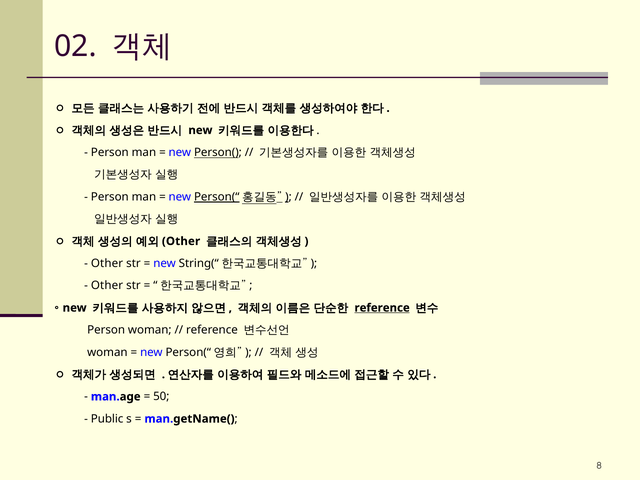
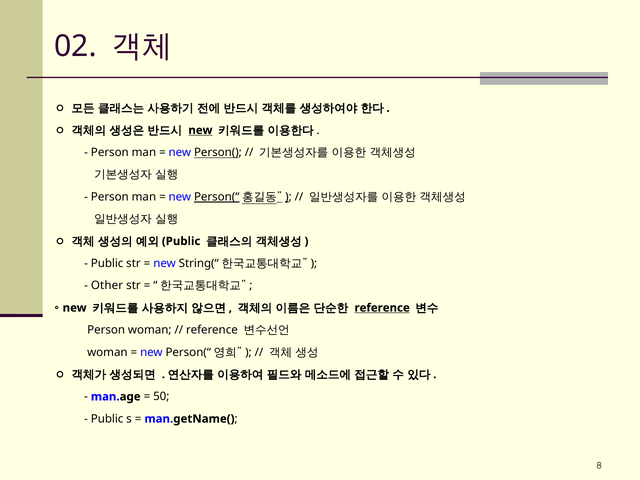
new underline: none -> present (200, 130)
Other: Other -> Public (181, 241)
Other: Other -> Public (107, 263)
